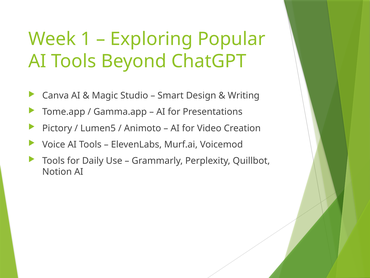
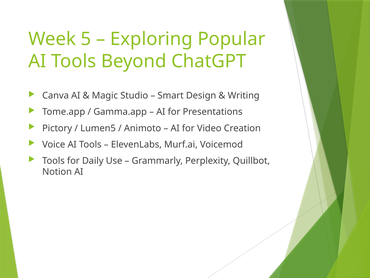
1: 1 -> 5 (86, 39)
